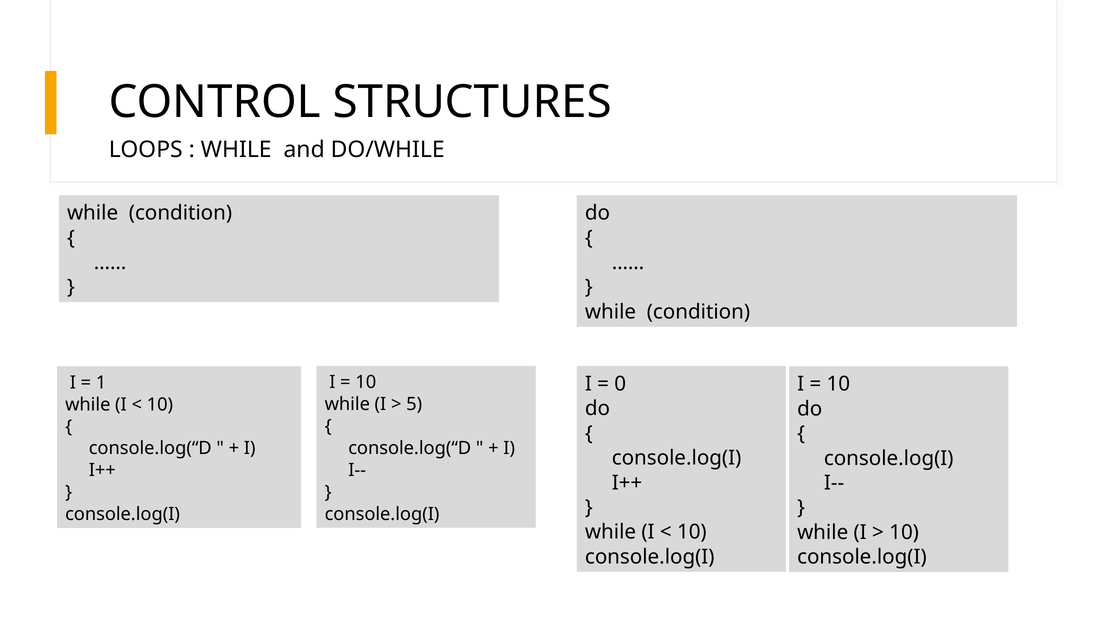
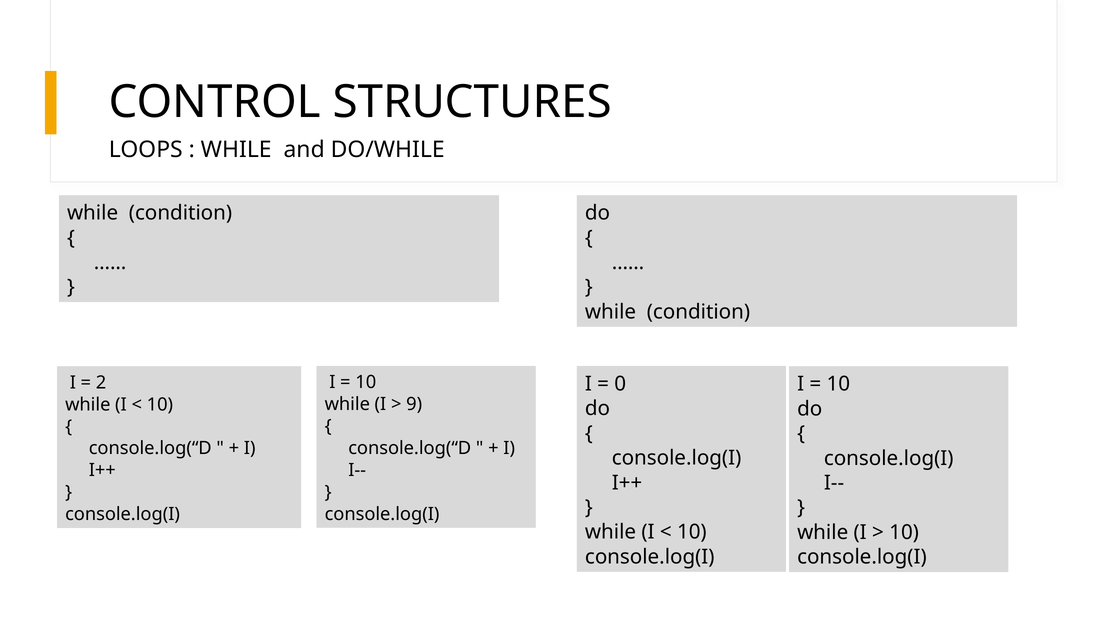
1: 1 -> 2 (101, 383)
5: 5 -> 9 (414, 404)
